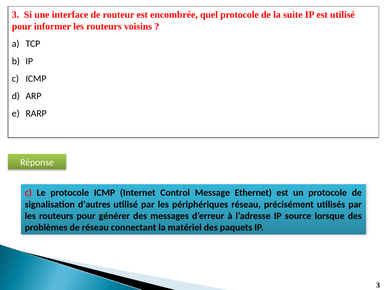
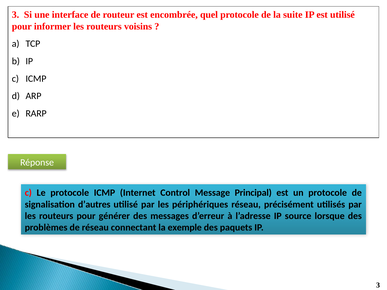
Ethernet: Ethernet -> Principal (253, 193)
matériel: matériel -> exemple (185, 228)
